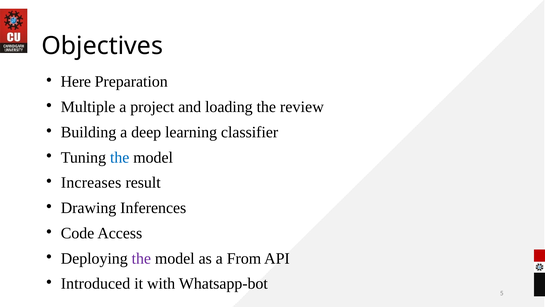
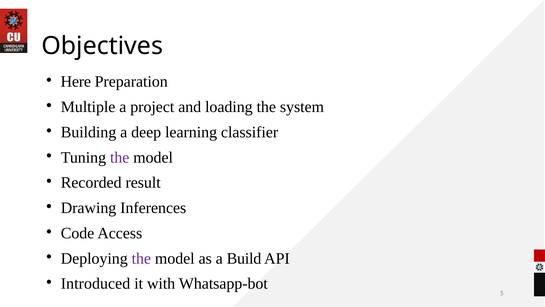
review: review -> system (302, 107)
the colour: blue -> purple (120, 157)
Increases: Increases -> Recorded (91, 182)
From: From -> Build (244, 258)
